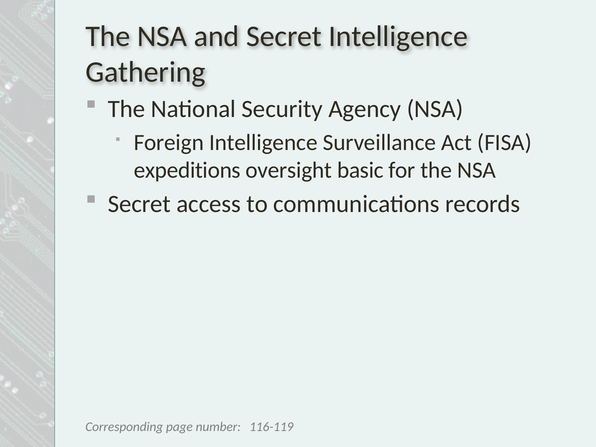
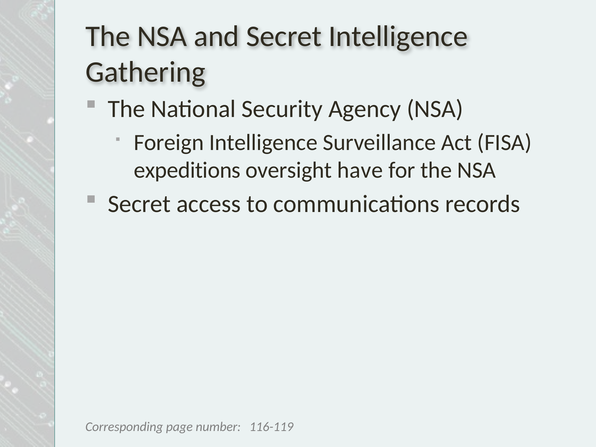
basic: basic -> have (360, 170)
